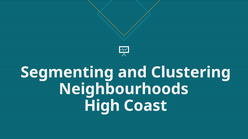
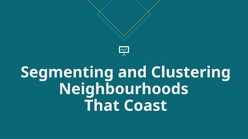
High: High -> That (102, 106)
